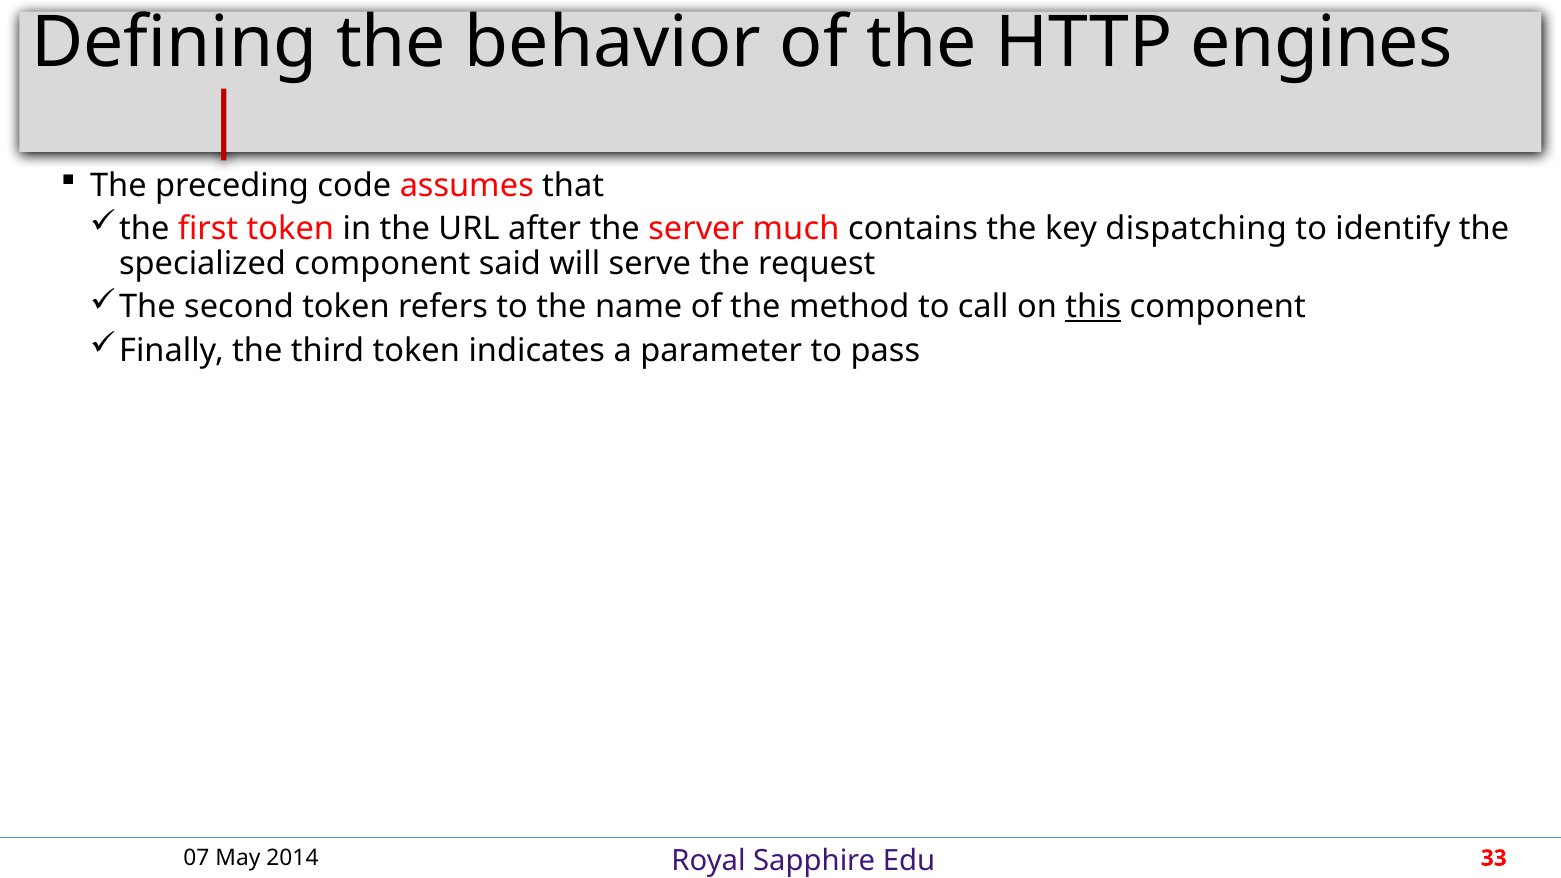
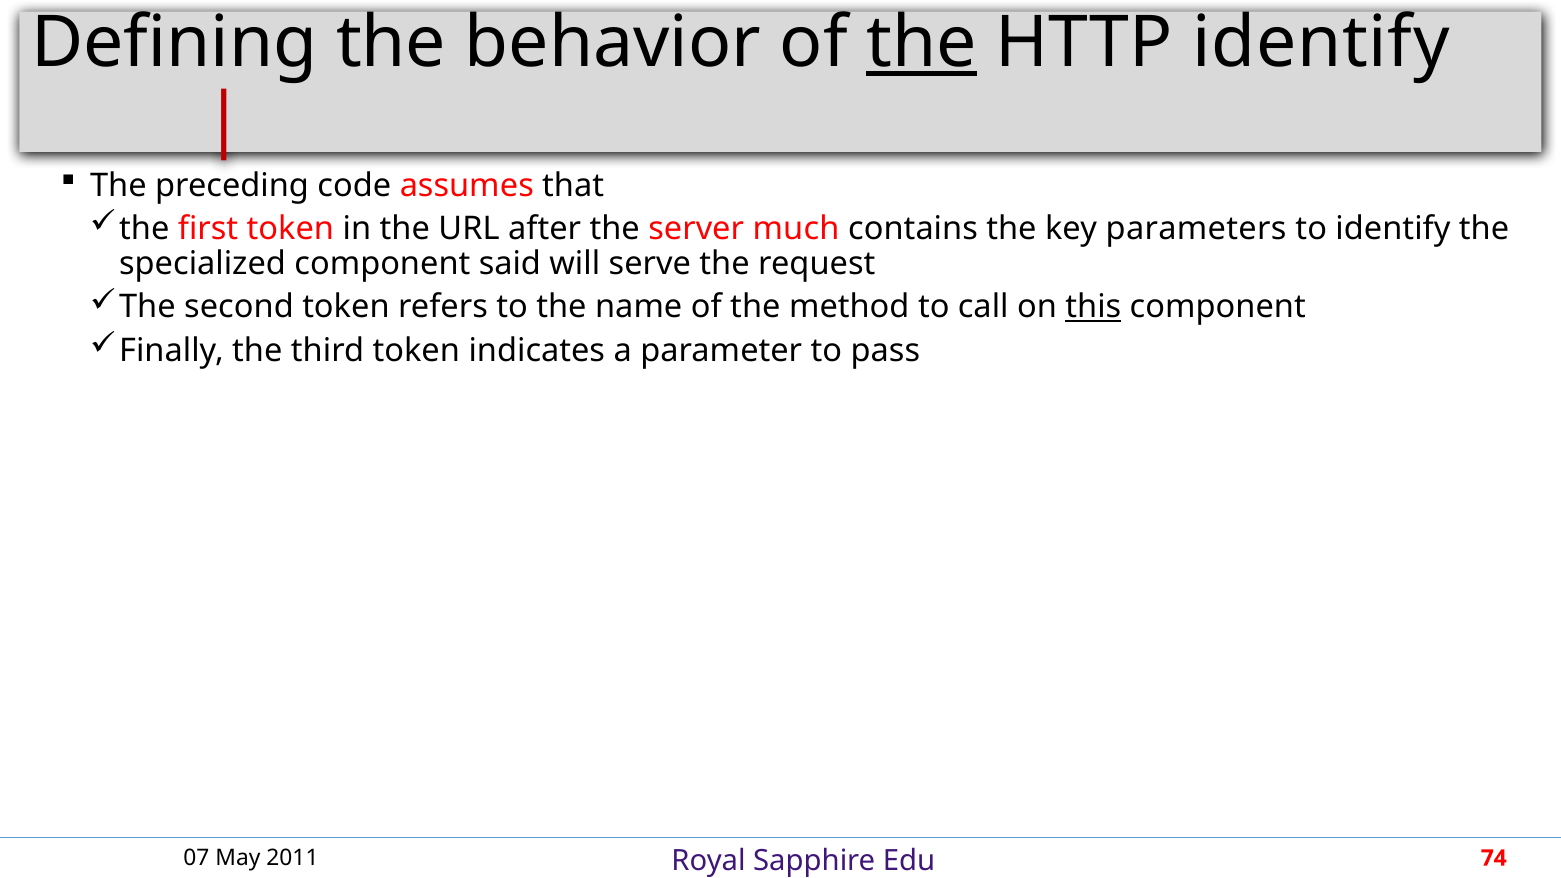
the underline: none -> present (921, 43)
HTTP engines: engines -> identify (1321, 43)
dispatching: dispatching -> parameters (1196, 229)
2014: 2014 -> 2011 (293, 858)
33: 33 -> 74 (1494, 858)
